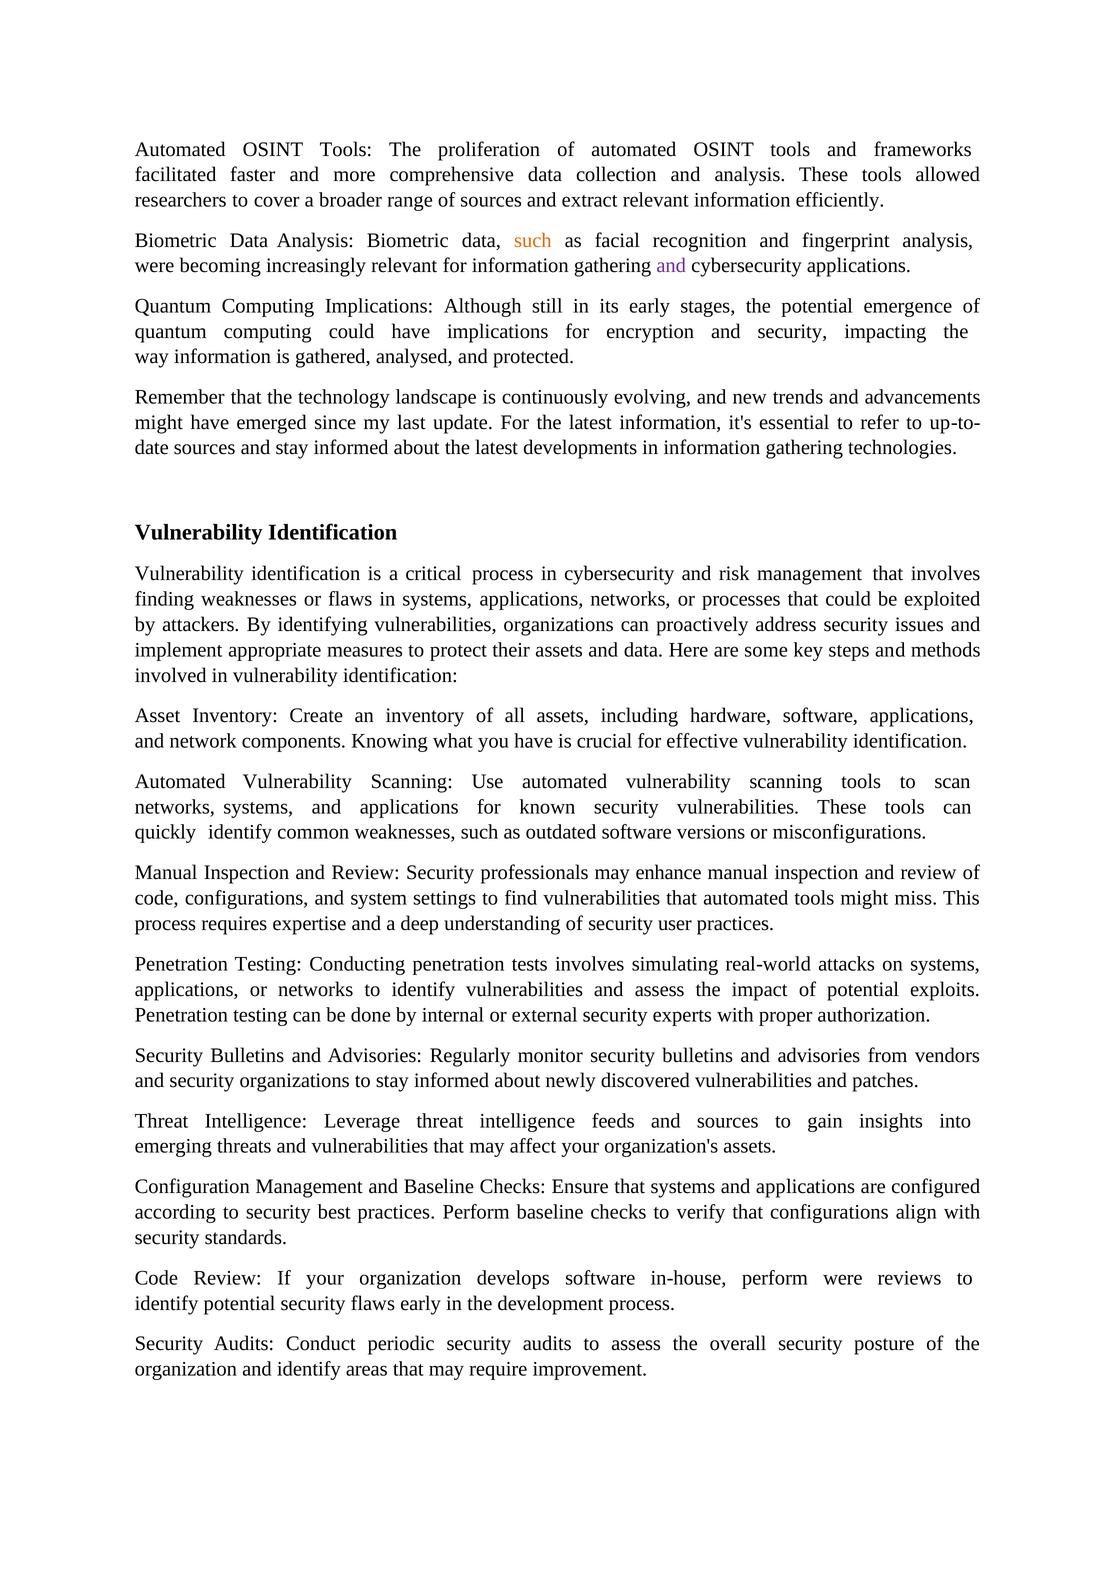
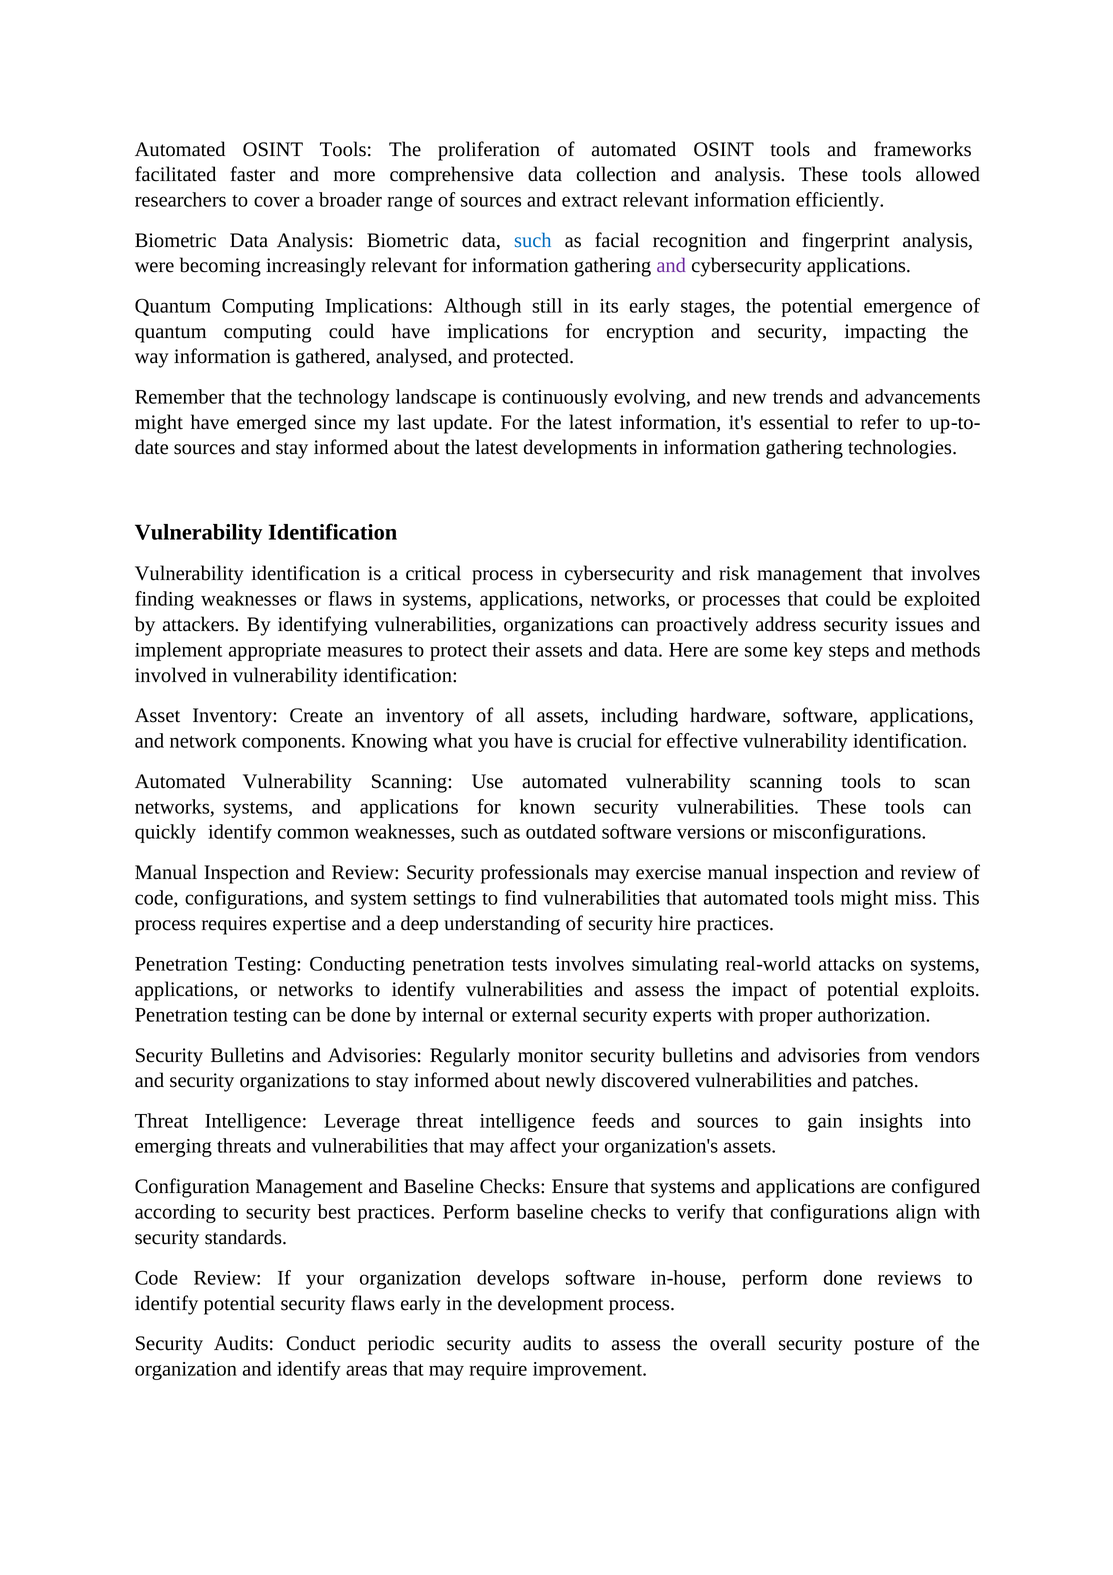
such colour: orange -> blue (533, 240)
enhance: enhance -> exercise (669, 873)
user: user -> hire (675, 924)
perform were: were -> done (843, 1278)
